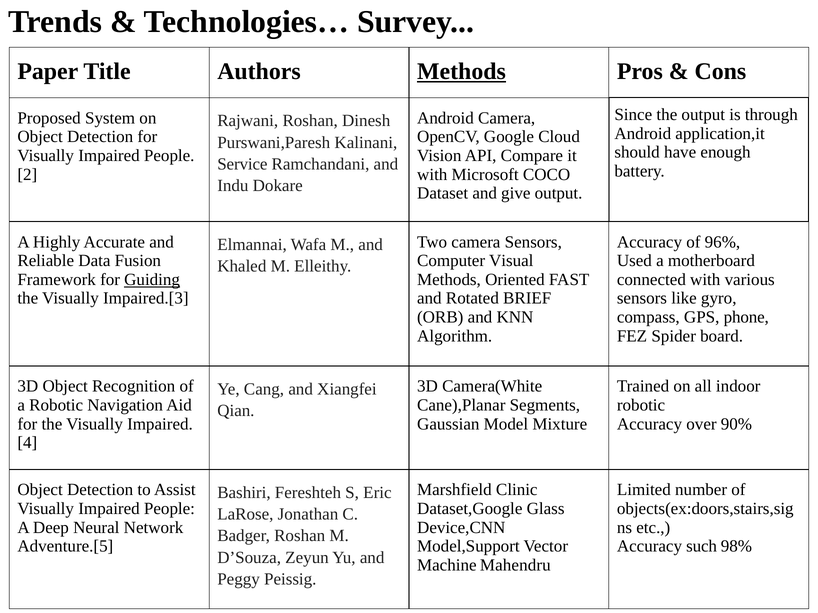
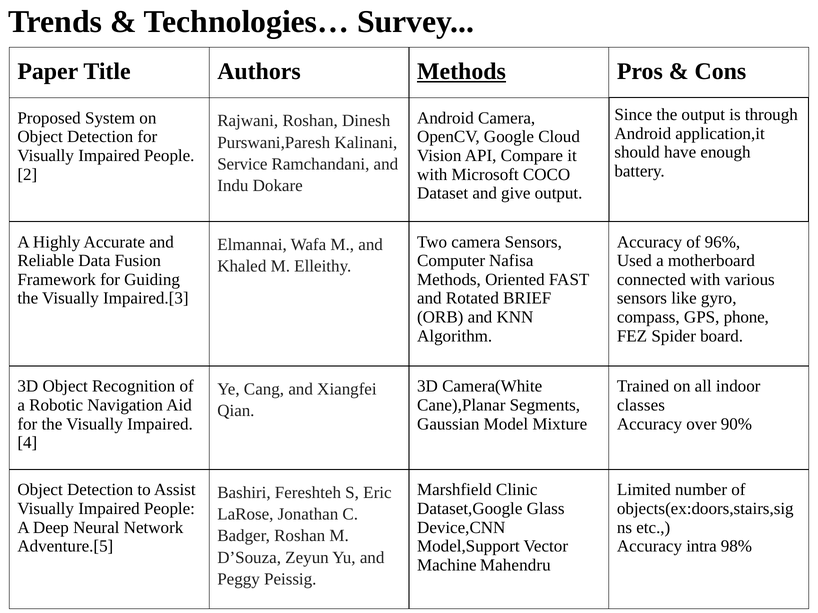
Visual: Visual -> Nafisa (511, 261)
Guiding underline: present -> none (152, 280)
robotic: robotic -> classes (641, 405)
such: such -> intra (702, 547)
